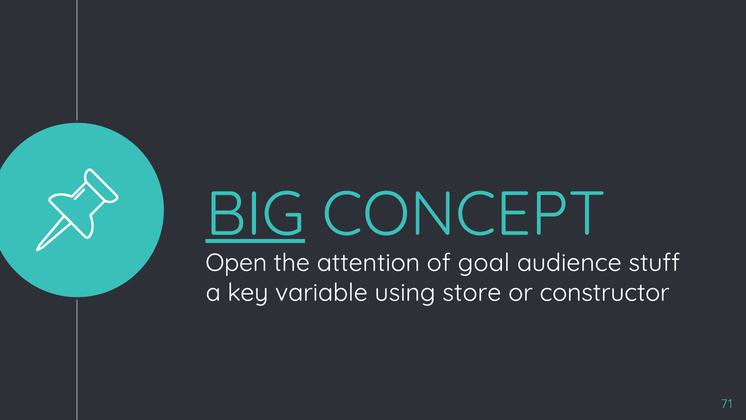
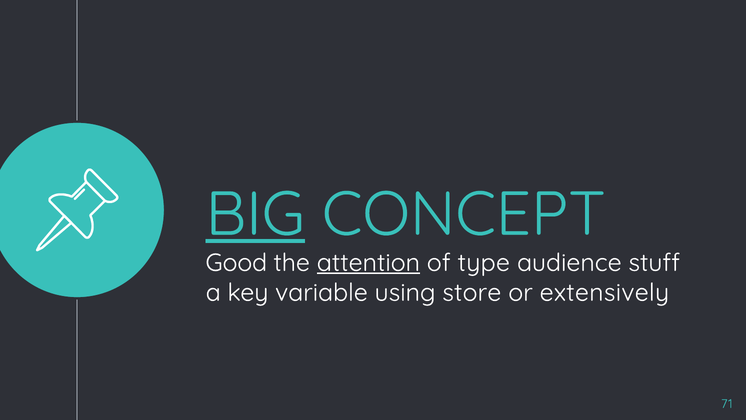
Open: Open -> Good (236, 263)
attention underline: none -> present (368, 263)
goal: goal -> type (484, 263)
constructor: constructor -> extensively (604, 292)
